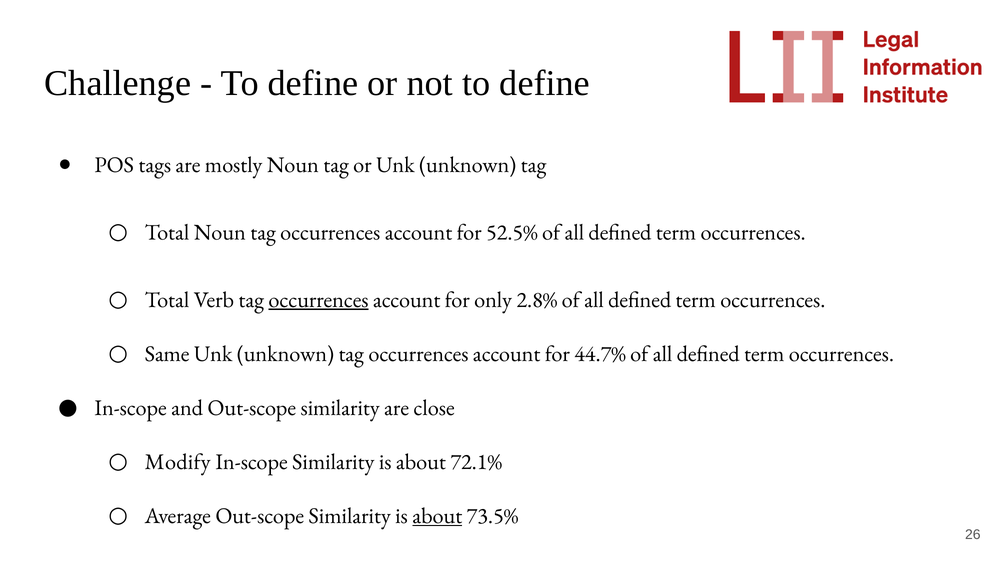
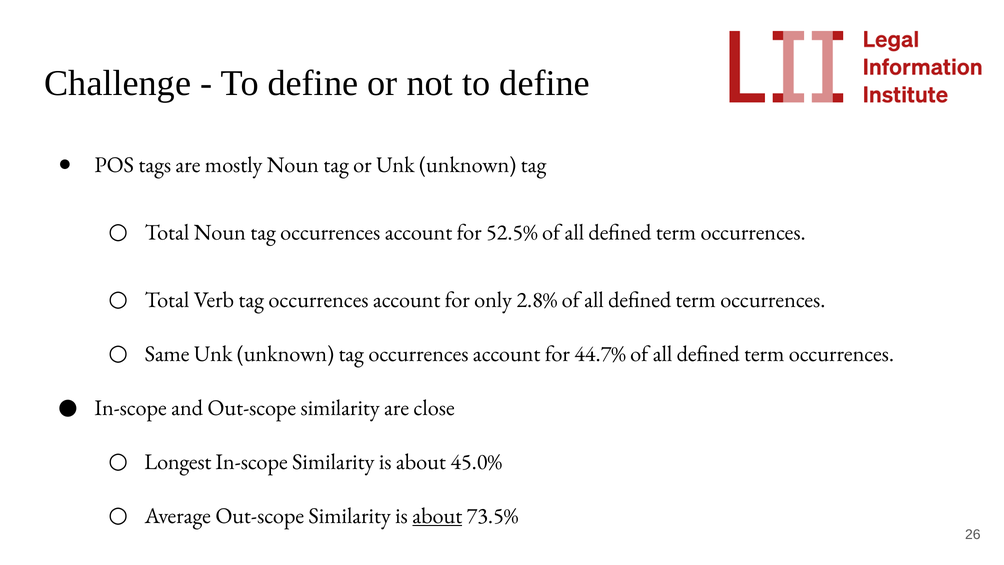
occurrences underline: present -> none (319, 300)
Modify: Modify -> Longest (178, 462)
72.1%: 72.1% -> 45.0% (476, 462)
